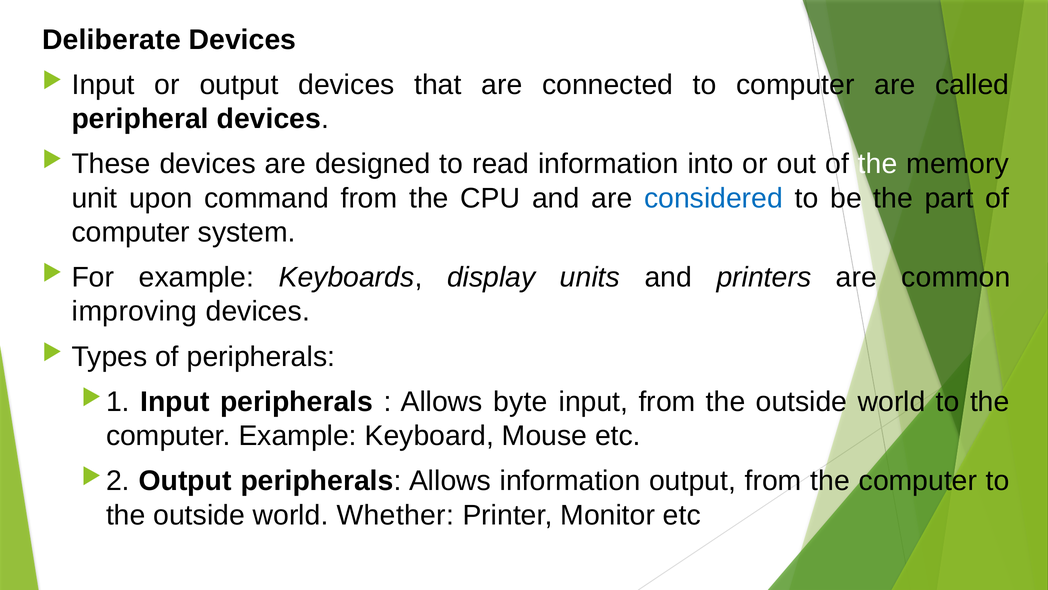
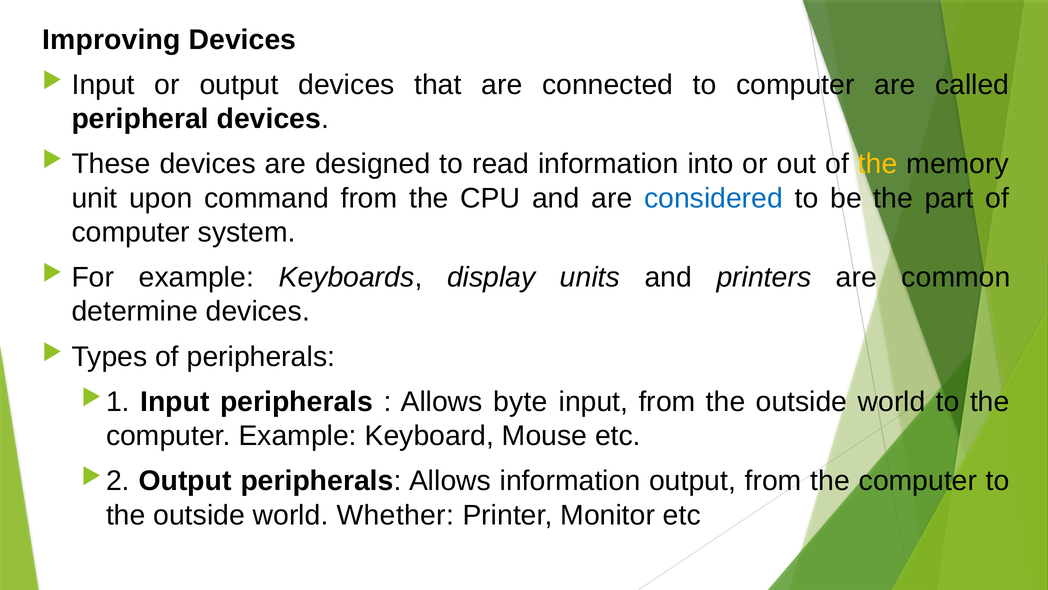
Deliberate: Deliberate -> Improving (111, 40)
the colour: white -> yellow (878, 164)
improving: improving -> determine (135, 311)
